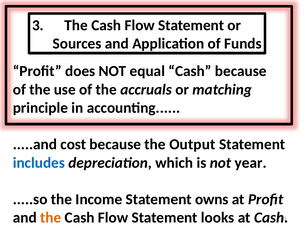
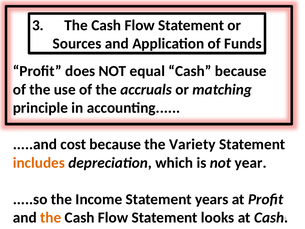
Output: Output -> Variety (192, 144)
includes colour: blue -> orange (39, 163)
owns: owns -> years (212, 199)
